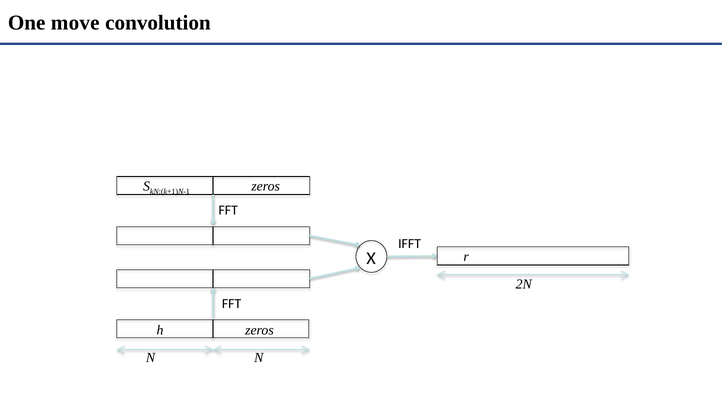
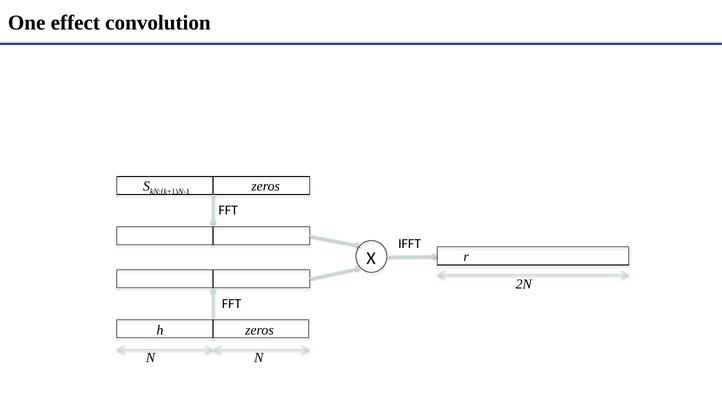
move: move -> effect (75, 23)
